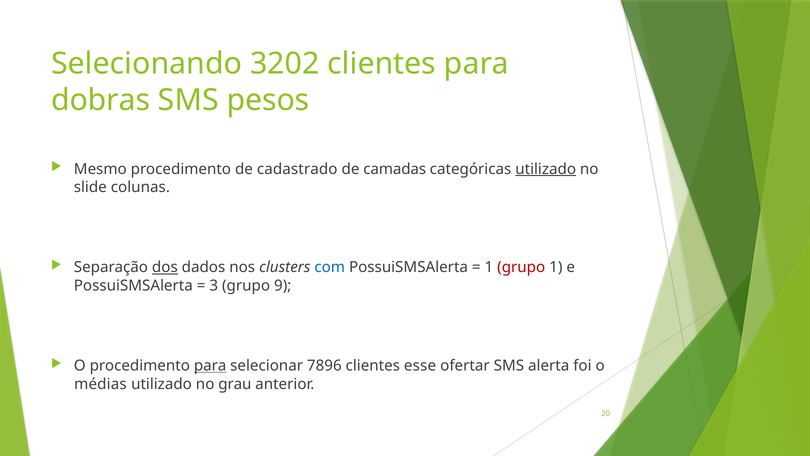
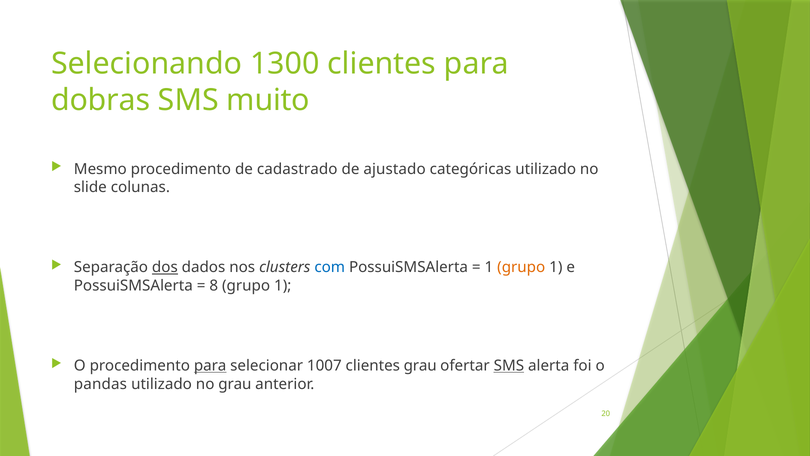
3202: 3202 -> 1300 (285, 64)
pesos: pesos -> muito (268, 100)
camadas: camadas -> ajustado (395, 169)
utilizado underline: present -> none (546, 169)
grupo colour: red -> orange (521, 267)
3: 3 -> 8 (214, 285)
9: 9 -> 1 (283, 285)
7896: 7896 -> 1007 (324, 365)
clientes esse: esse -> grau (420, 365)
SMS underline: none -> present (509, 365)
médias: médias -> pandas (100, 384)
